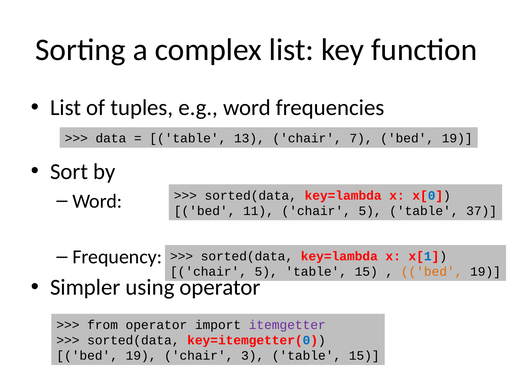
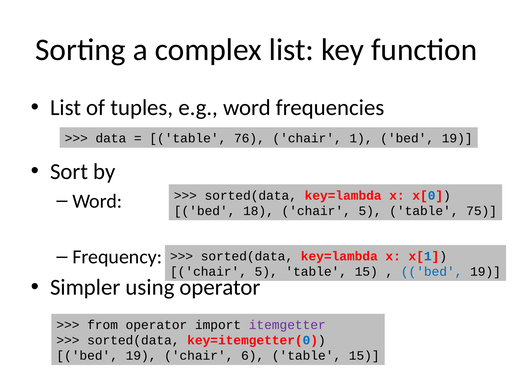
13: 13 -> 76 (249, 138)
7: 7 -> 1 (361, 138)
11: 11 -> 18 (258, 211)
37: 37 -> 75 (482, 211)
bed colour: orange -> blue (432, 271)
3: 3 -> 6 (253, 355)
